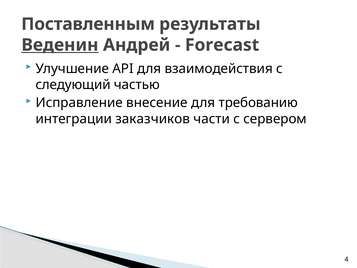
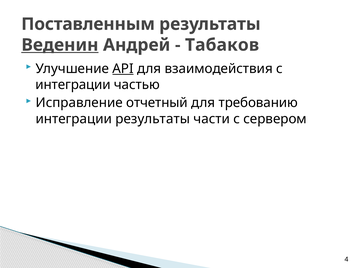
Forecast: Forecast -> Табаков (222, 45)
API underline: none -> present (123, 69)
следующий: следующий -> интеграции (73, 85)
внесение: внесение -> отчетный (157, 103)
интеграции заказчиков: заказчиков -> результаты (153, 119)
